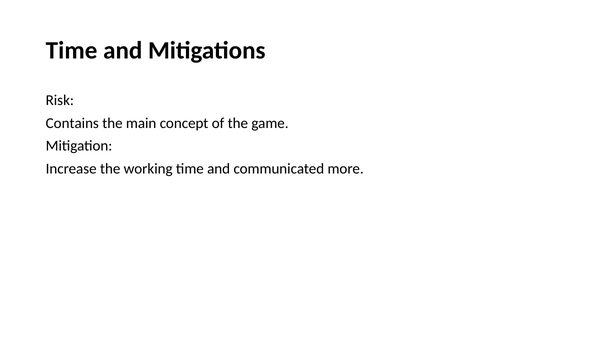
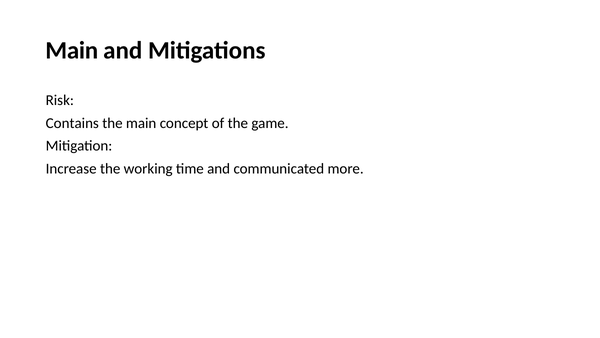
Time: Time -> Main (72, 50)
